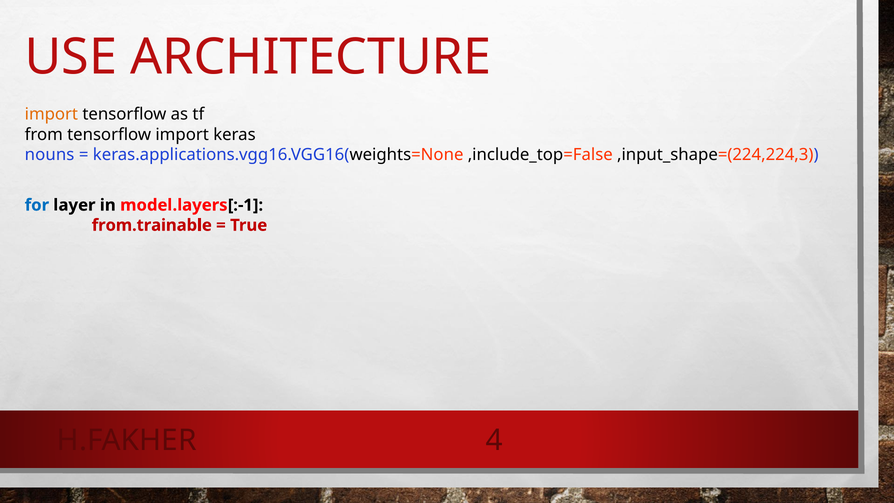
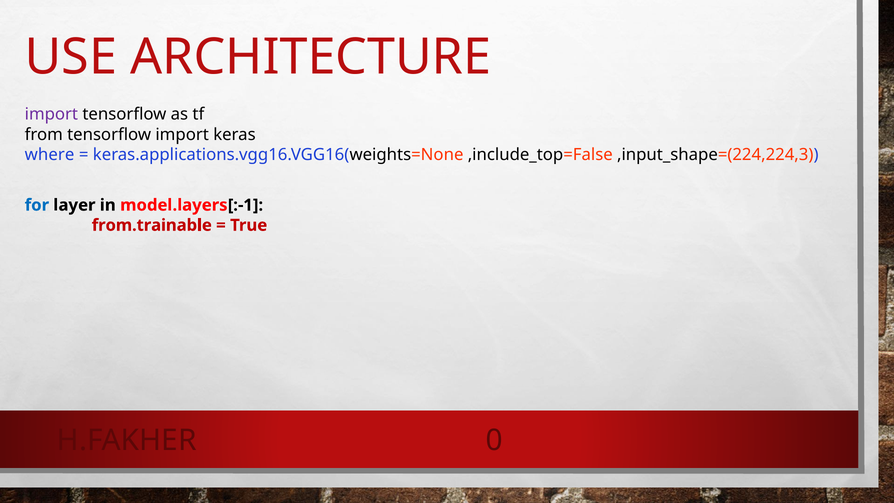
import colour: orange -> purple (51, 114)
nouns: nouns -> where (50, 155)
4: 4 -> 0 (494, 440)
